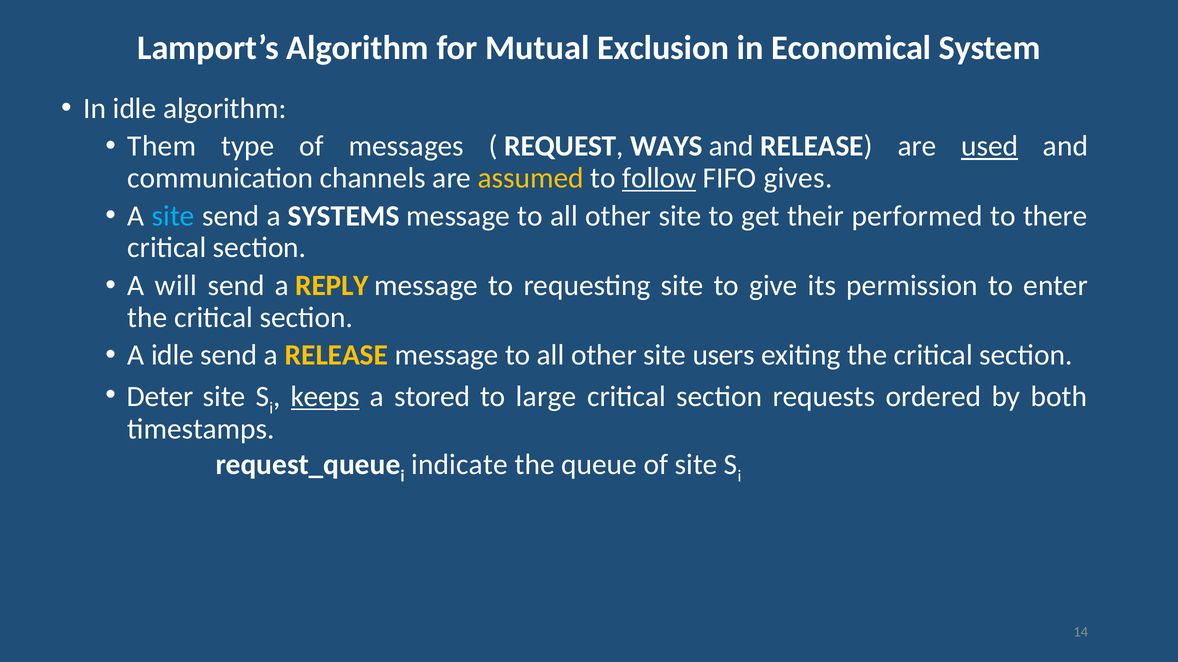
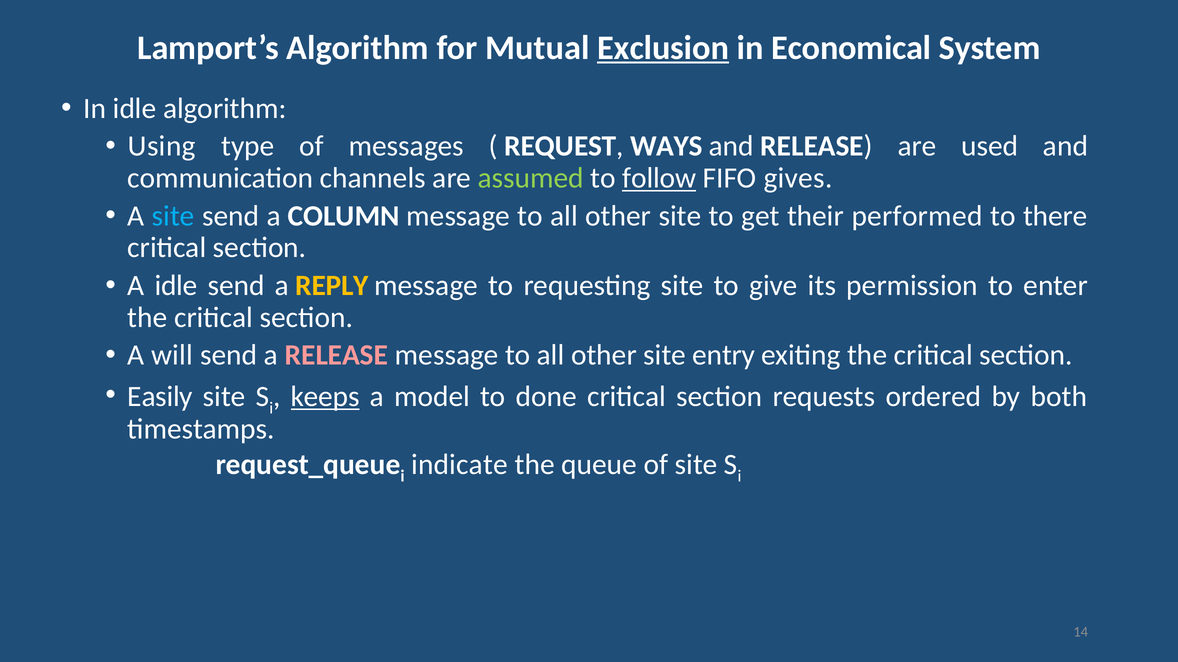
Exclusion underline: none -> present (663, 48)
Them: Them -> Using (162, 146)
used underline: present -> none (990, 146)
assumed colour: yellow -> light green (531, 178)
SYSTEMS: SYSTEMS -> COLUMN (344, 216)
A will: will -> idle (176, 286)
A idle: idle -> will (172, 356)
RELEASE colour: yellow -> pink (336, 356)
users: users -> entry (724, 356)
Deter: Deter -> Easily (160, 397)
stored: stored -> model (432, 397)
large: large -> done (546, 397)
